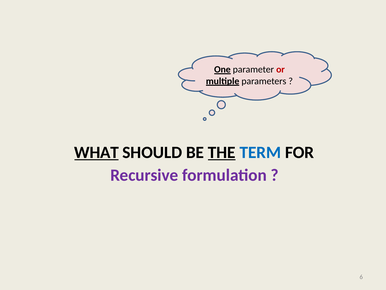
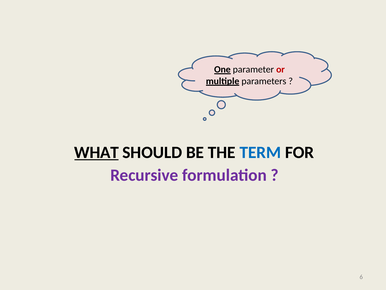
THE underline: present -> none (222, 152)
